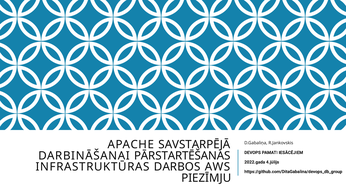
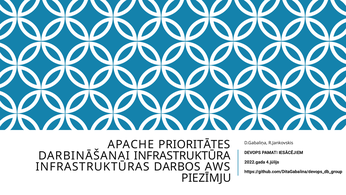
SAVSTARPĒJĀ: SAVSTARPĒJĀ -> PRIORITĀTES (194, 144)
PĀRSTARTĒŠANAS: PĀRSTARTĒŠANAS -> INFRASTRUKTŪRA (182, 155)
